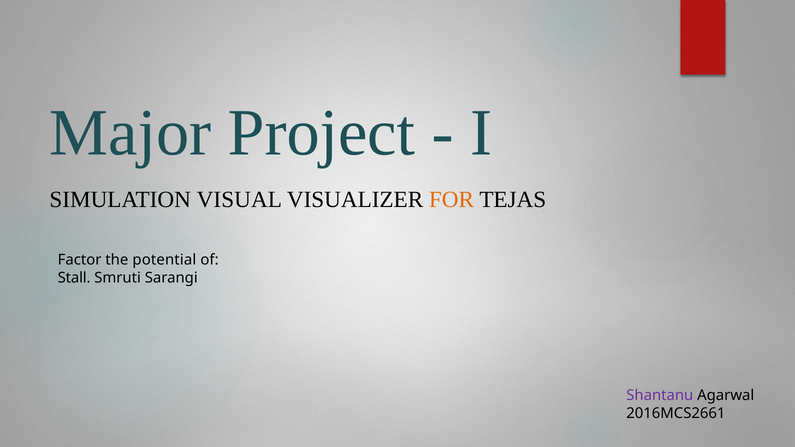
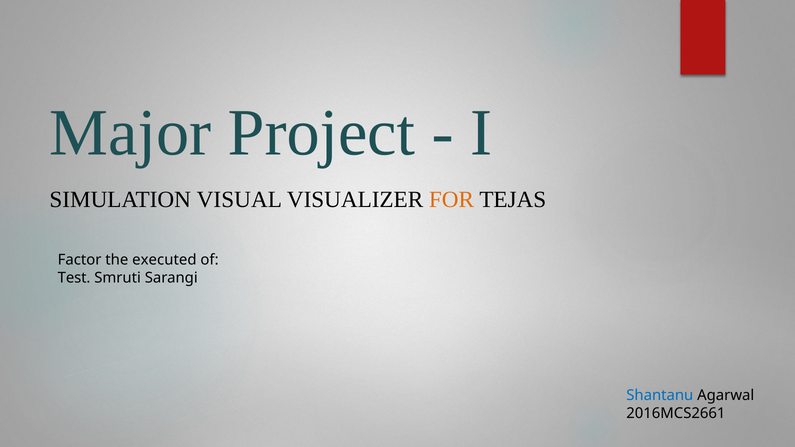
potential: potential -> executed (164, 260)
Stall: Stall -> Test (74, 278)
Shantanu colour: purple -> blue (660, 396)
